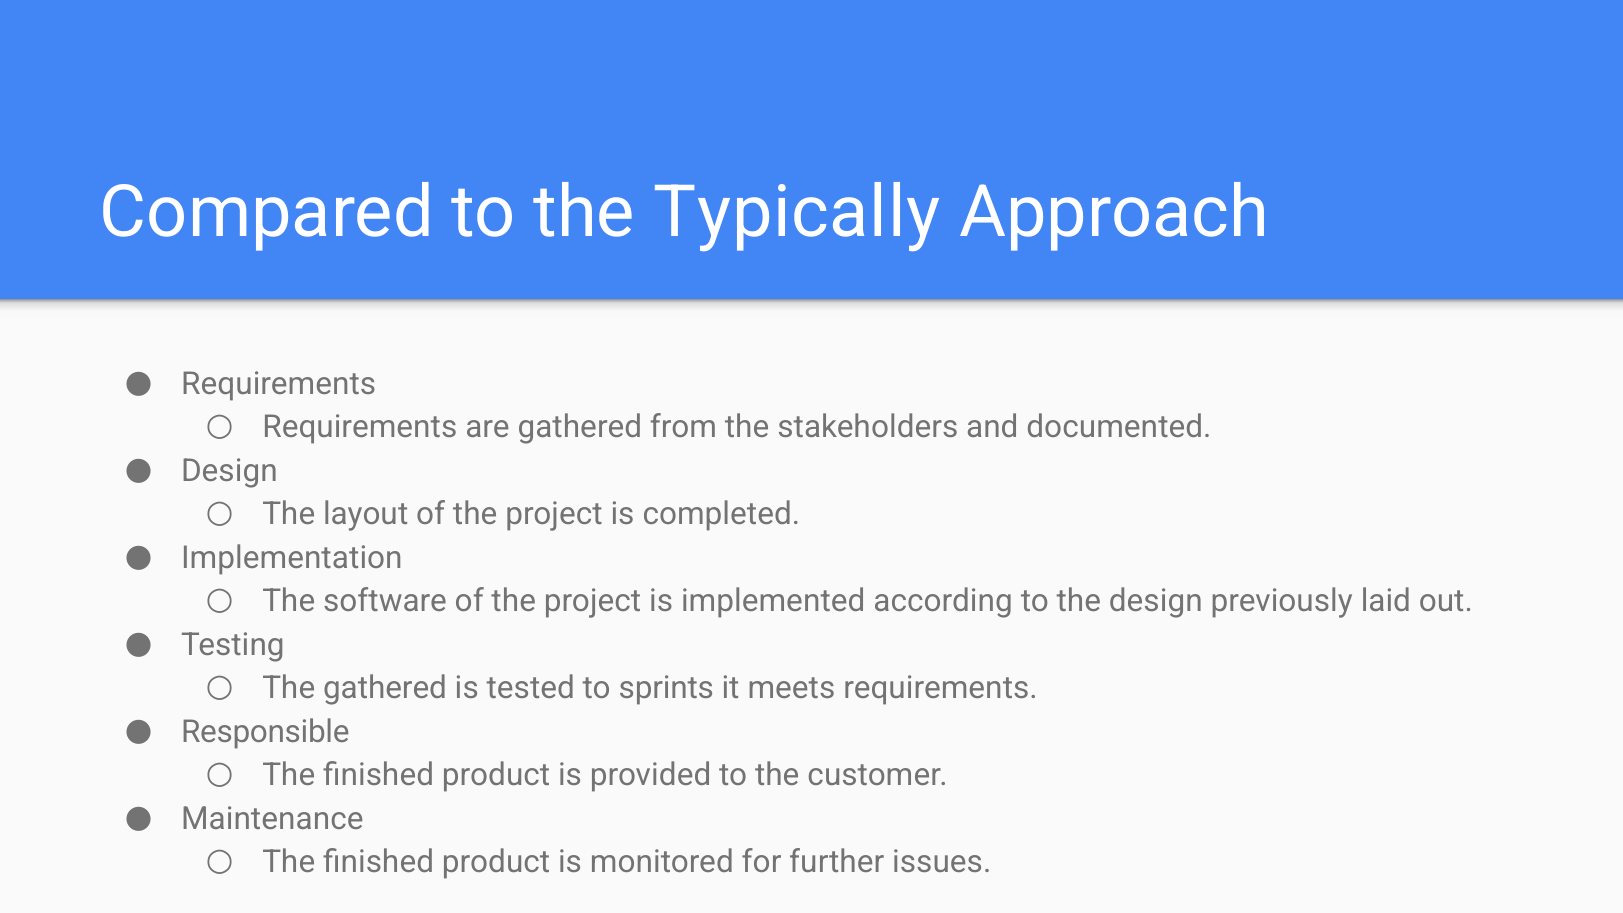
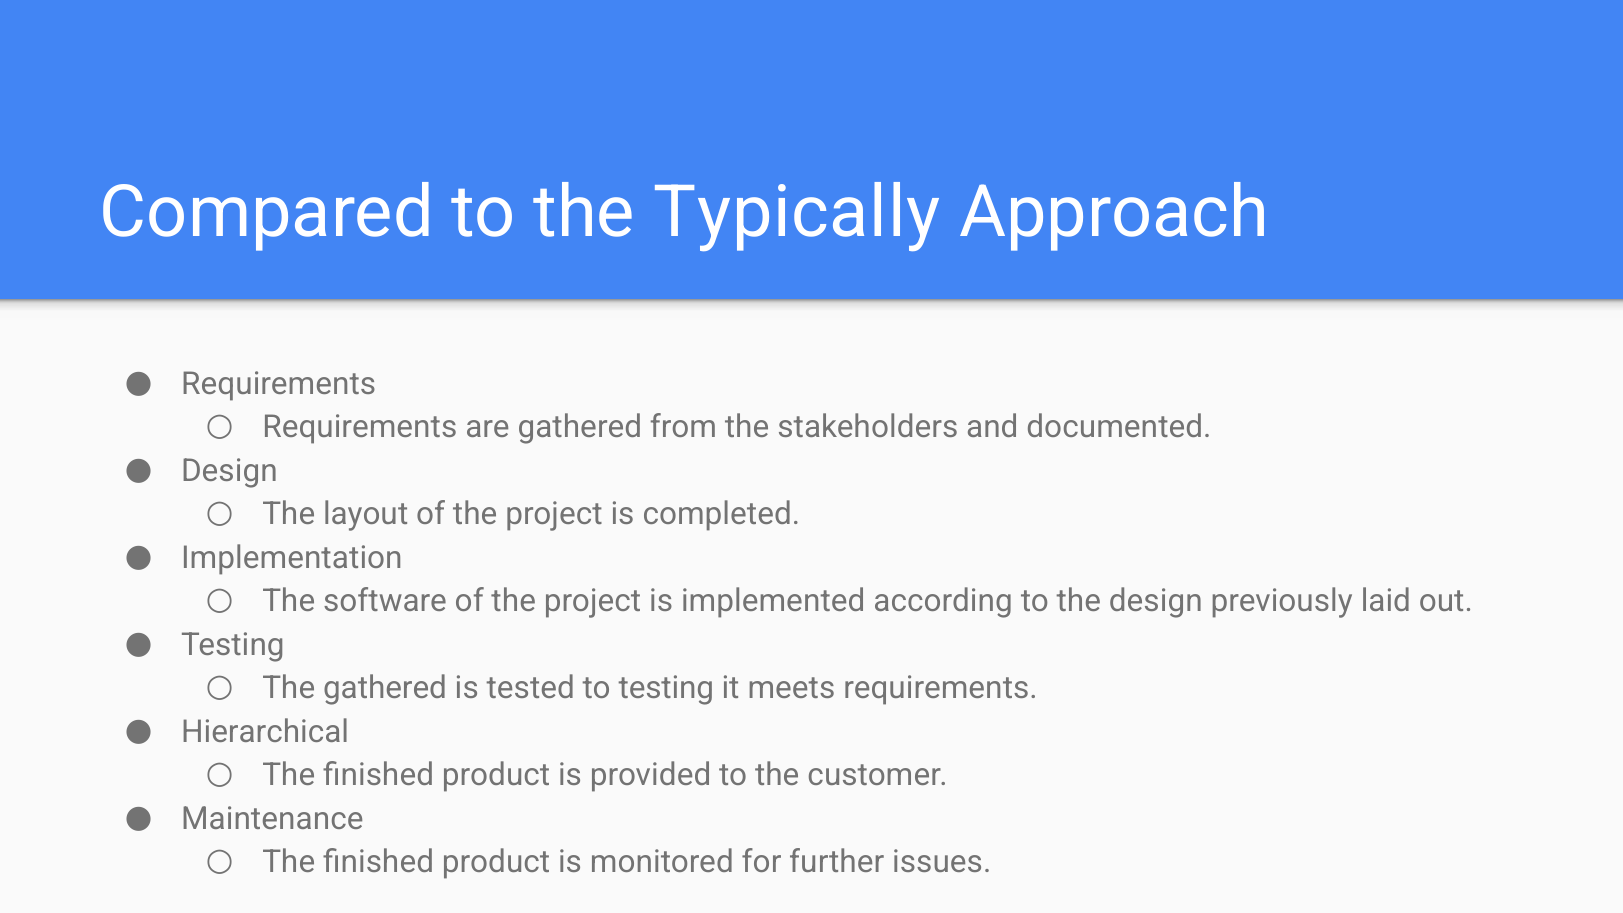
to sprints: sprints -> testing (666, 688)
Responsible: Responsible -> Hierarchical (265, 732)
